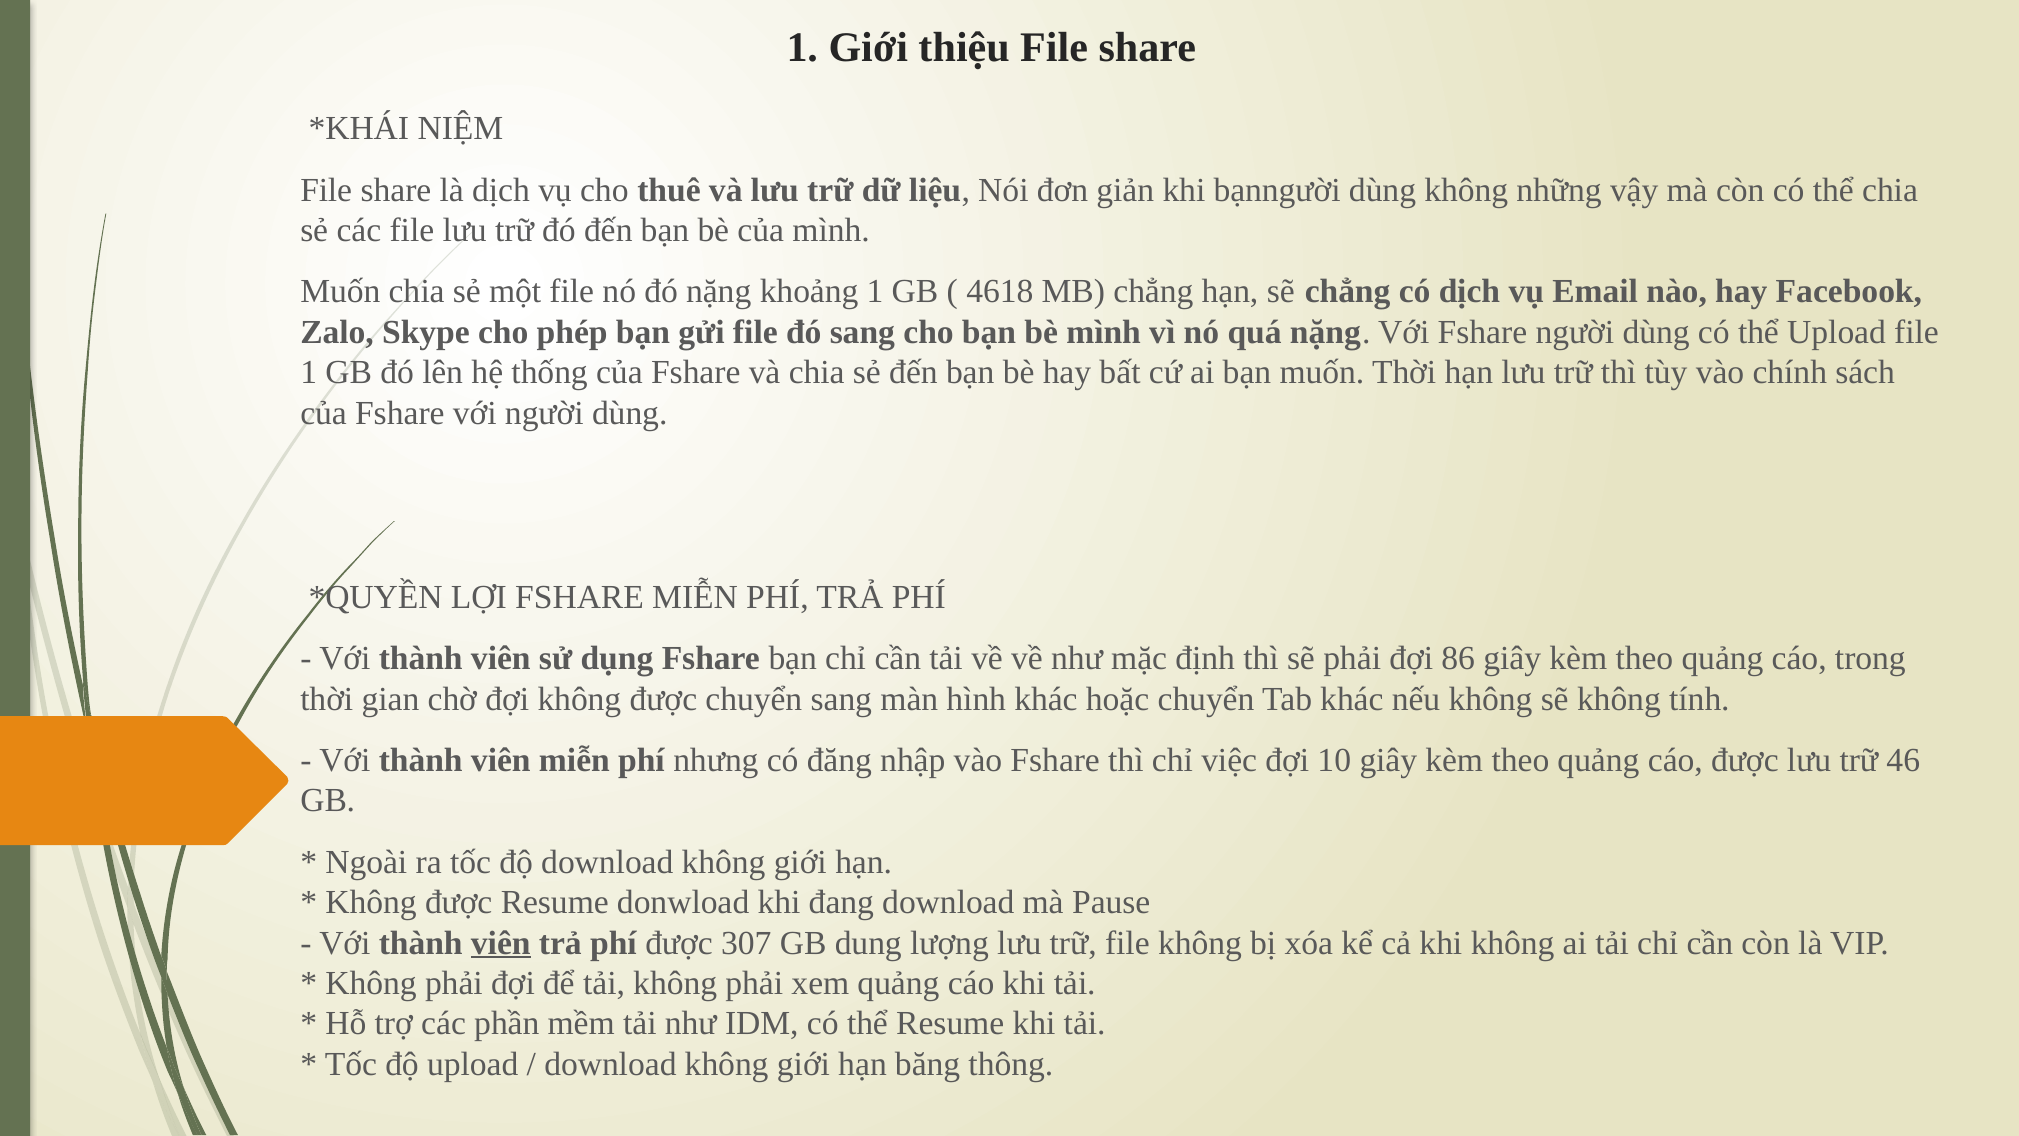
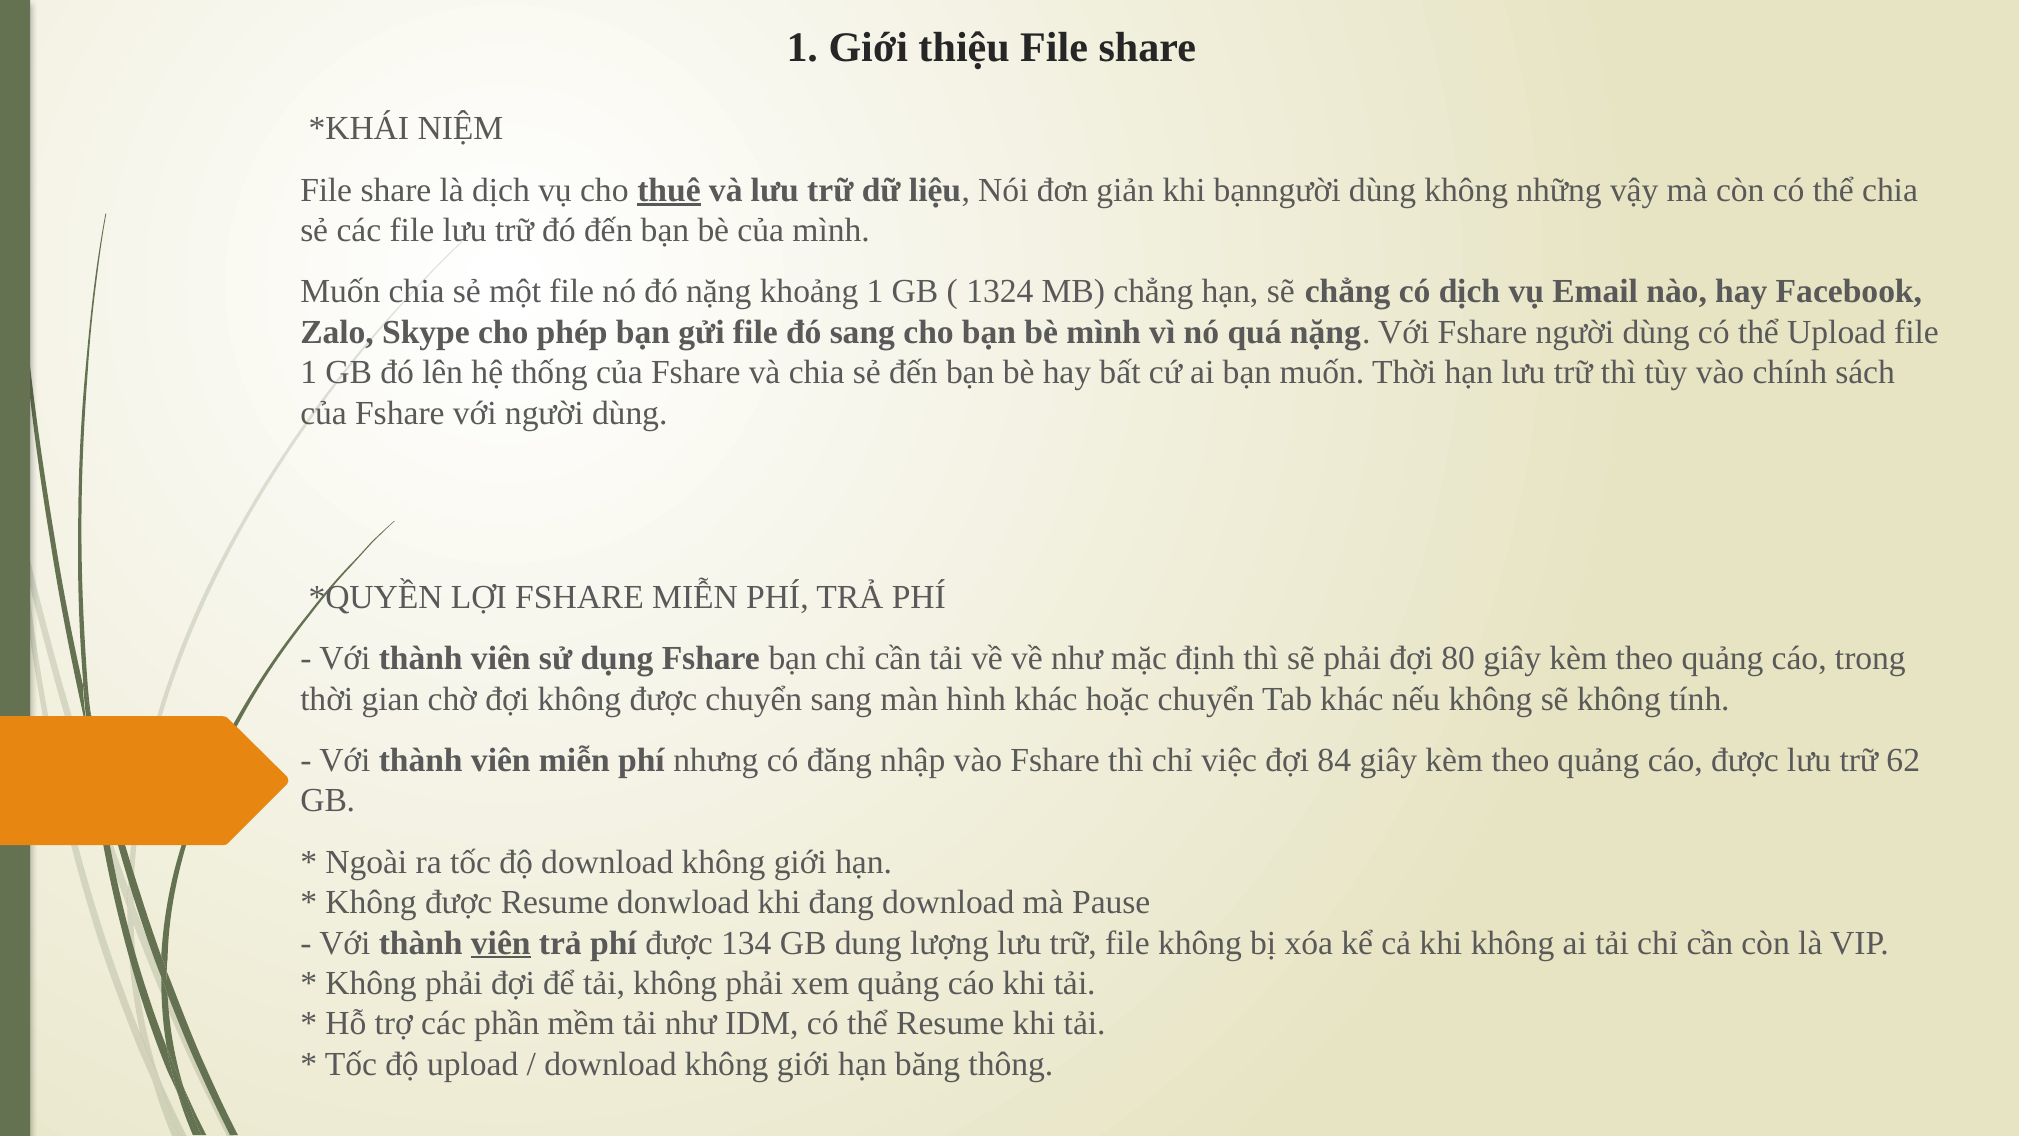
thuê underline: none -> present (669, 190)
4618: 4618 -> 1324 (1000, 292)
86: 86 -> 80 (1458, 658)
10: 10 -> 84 (1334, 760)
46: 46 -> 62 (1903, 760)
307: 307 -> 134 (746, 943)
